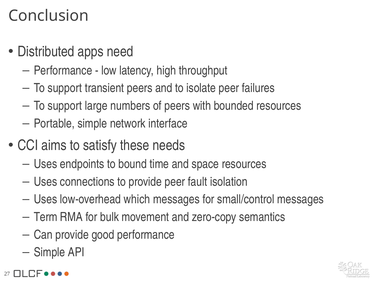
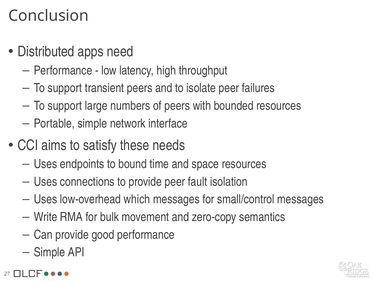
Term: Term -> Write (46, 217)
